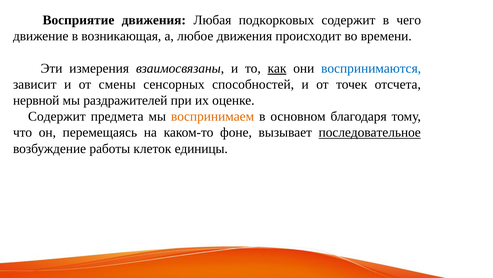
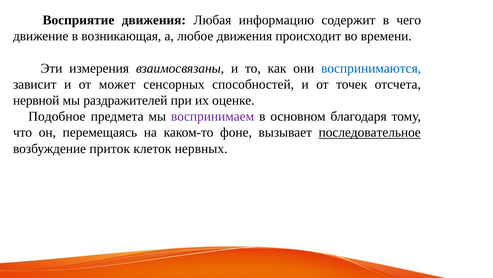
подкорковых: подкорковых -> информацию (276, 20)
как underline: present -> none (277, 68)
смены: смены -> может (117, 84)
Содержит: Содержит -> Подобное (57, 116)
воспринимаем colour: orange -> purple (213, 116)
работы: работы -> приток (110, 148)
единицы: единицы -> нервных (201, 148)
